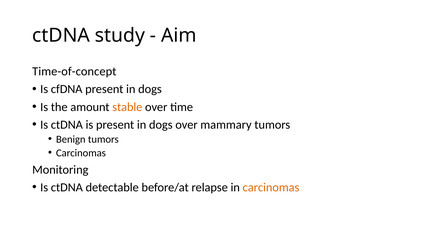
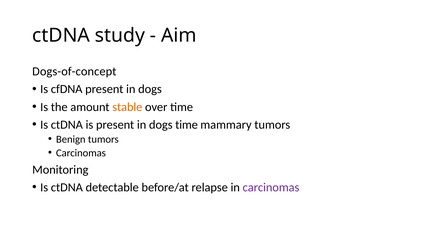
Time-of-concept: Time-of-concept -> Dogs-of-concept (74, 71)
dogs over: over -> time (187, 125)
carcinomas colour: orange -> purple (271, 187)
